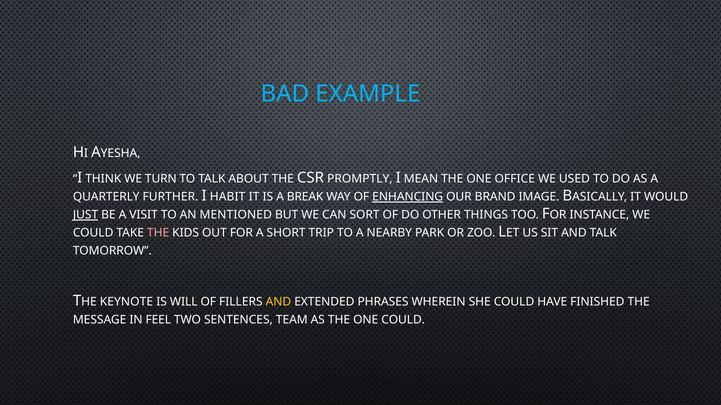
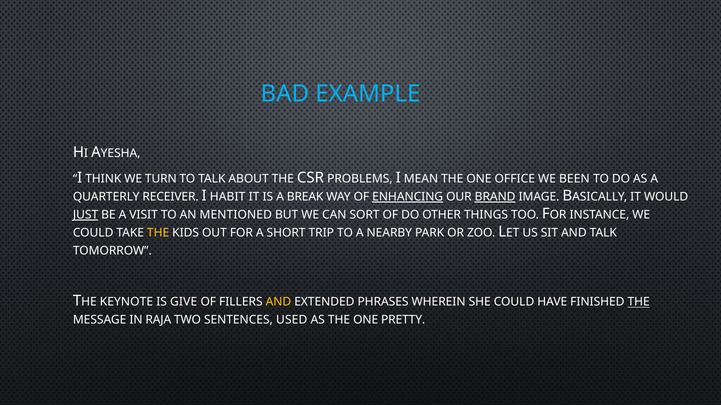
PROMPTLY: PROMPTLY -> PROBLEMS (360, 179)
USED: USED -> BEEN (574, 179)
FURTHER: FURTHER -> RECEIVER (171, 197)
BRAND underline: none -> present (495, 197)
THE colour: pink -> yellow (158, 233)
WILL: WILL -> GIVE (184, 302)
THE underline: none -> present (639, 302)
FEEL: FEEL -> RAJA (158, 320)
TEAM: TEAM -> USED (292, 320)
ONE COULD: COULD -> PRETTY (403, 320)
